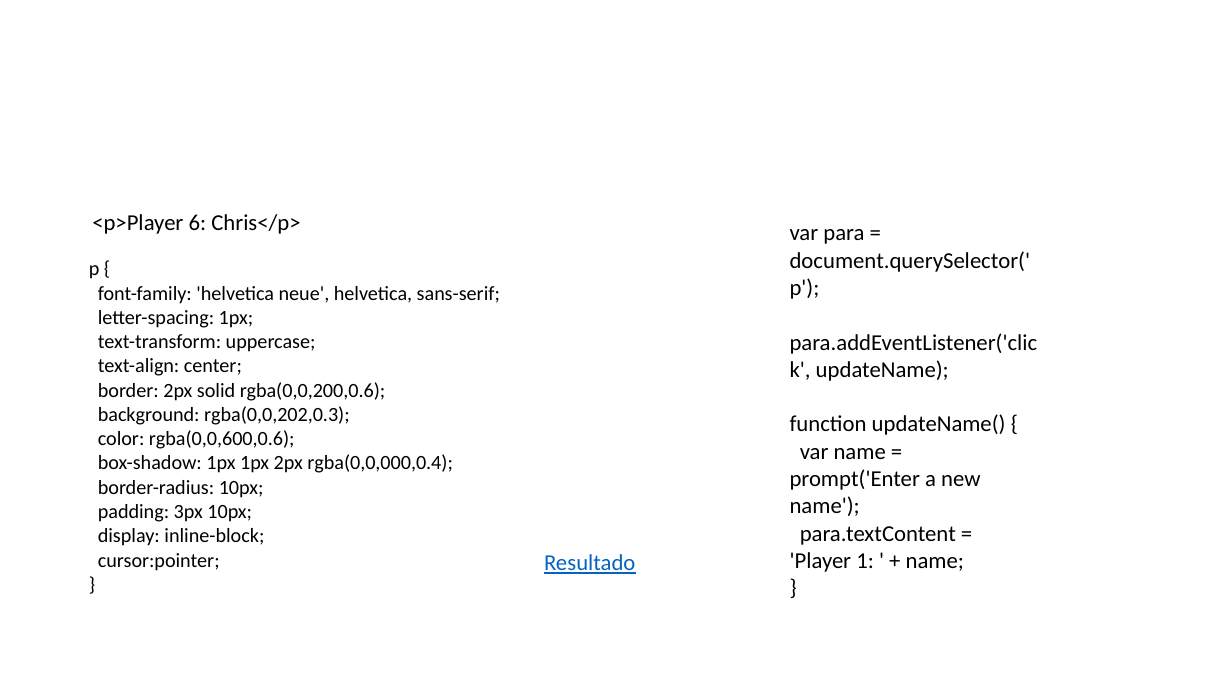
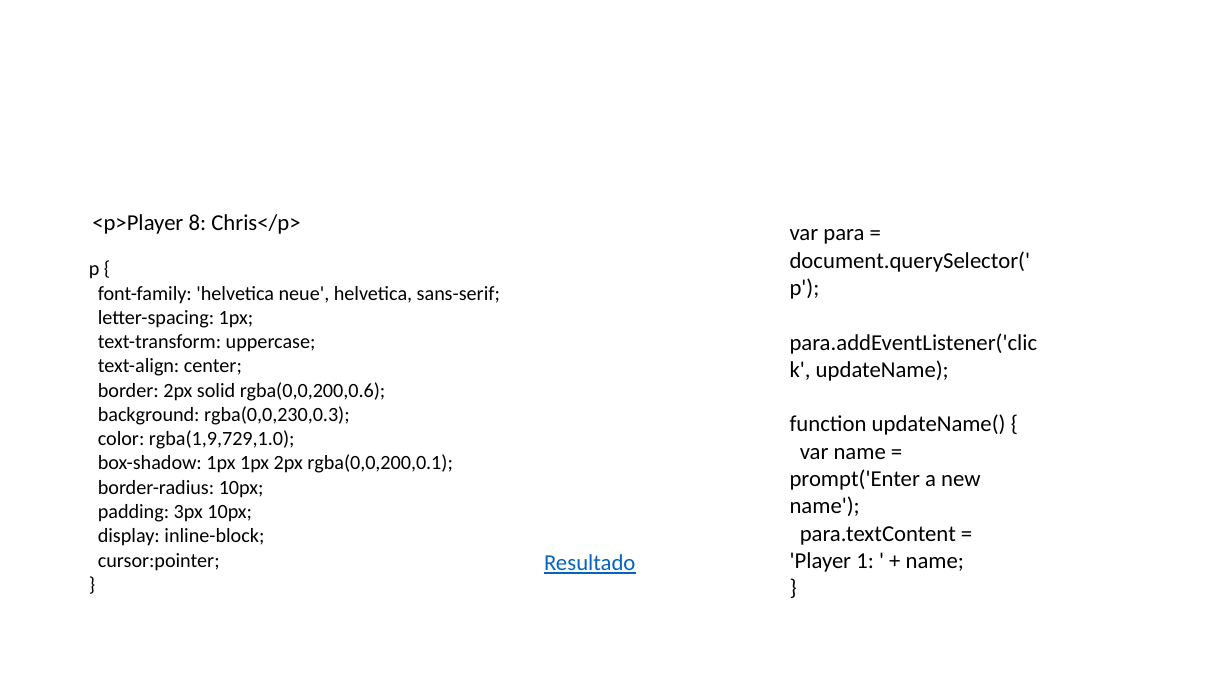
6: 6 -> 8 (197, 223)
rgba(0,0,202,0.3: rgba(0,0,202,0.3 -> rgba(0,0,230,0.3 (277, 414)
rgba(0,0,600,0.6: rgba(0,0,600,0.6 -> rgba(1,9,729,1.0 (222, 439)
rgba(0,0,000,0.4: rgba(0,0,000,0.4 -> rgba(0,0,200,0.1 (380, 463)
